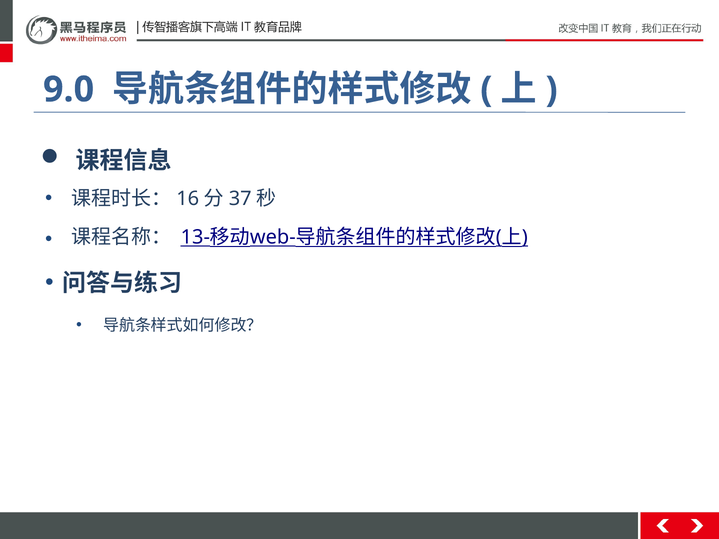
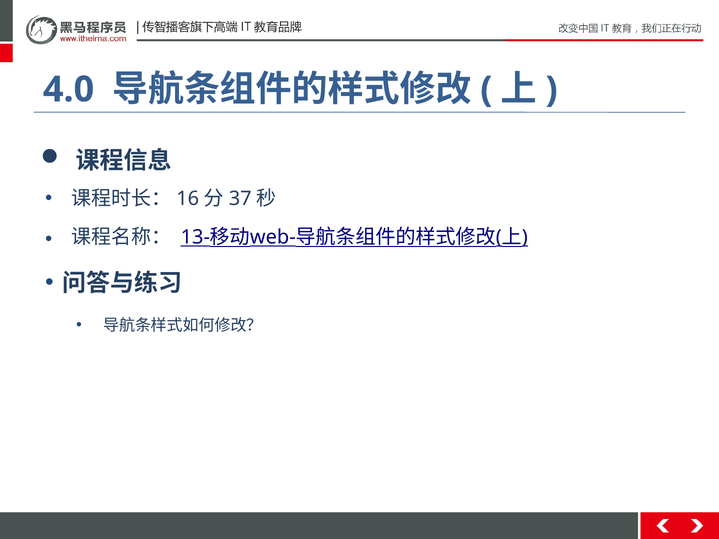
9.0: 9.0 -> 4.0 (69, 90)
